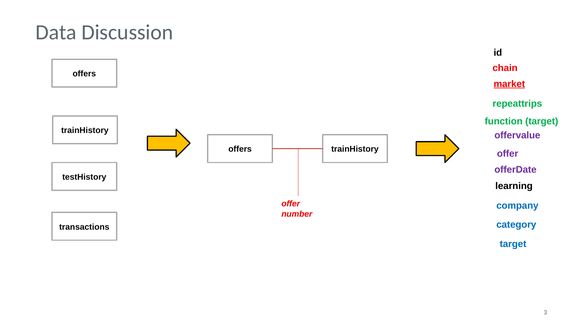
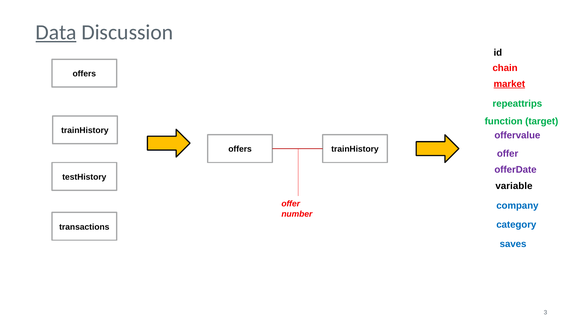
Data underline: none -> present (56, 32)
learning: learning -> variable (514, 186)
target: target -> saves (513, 244)
